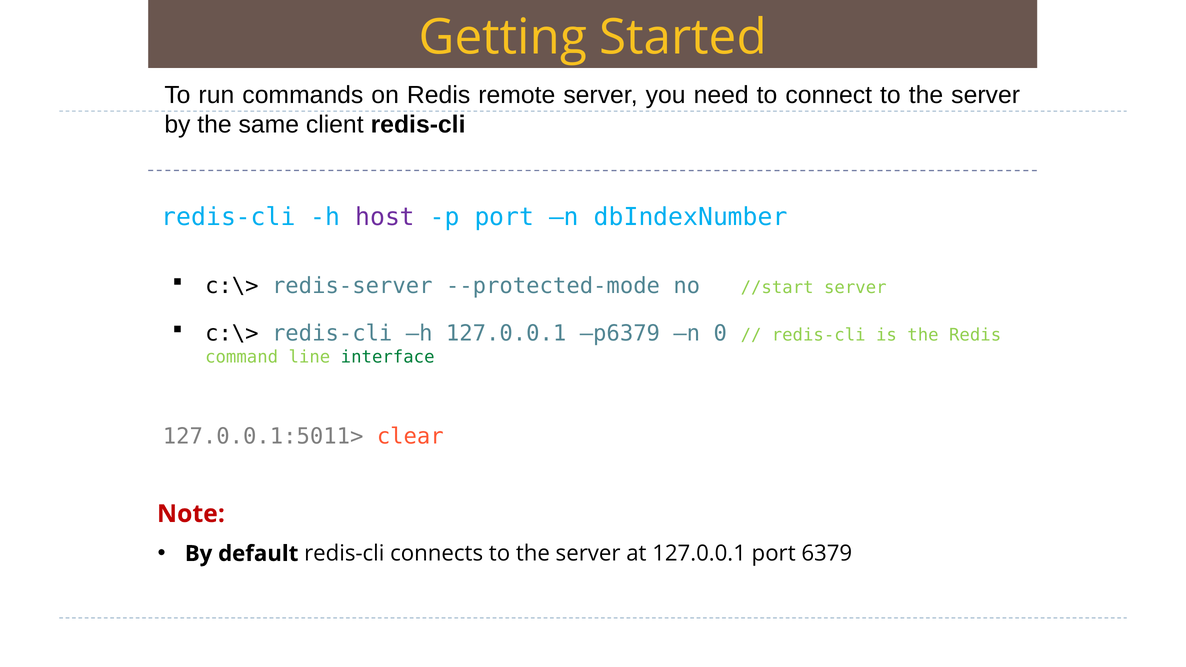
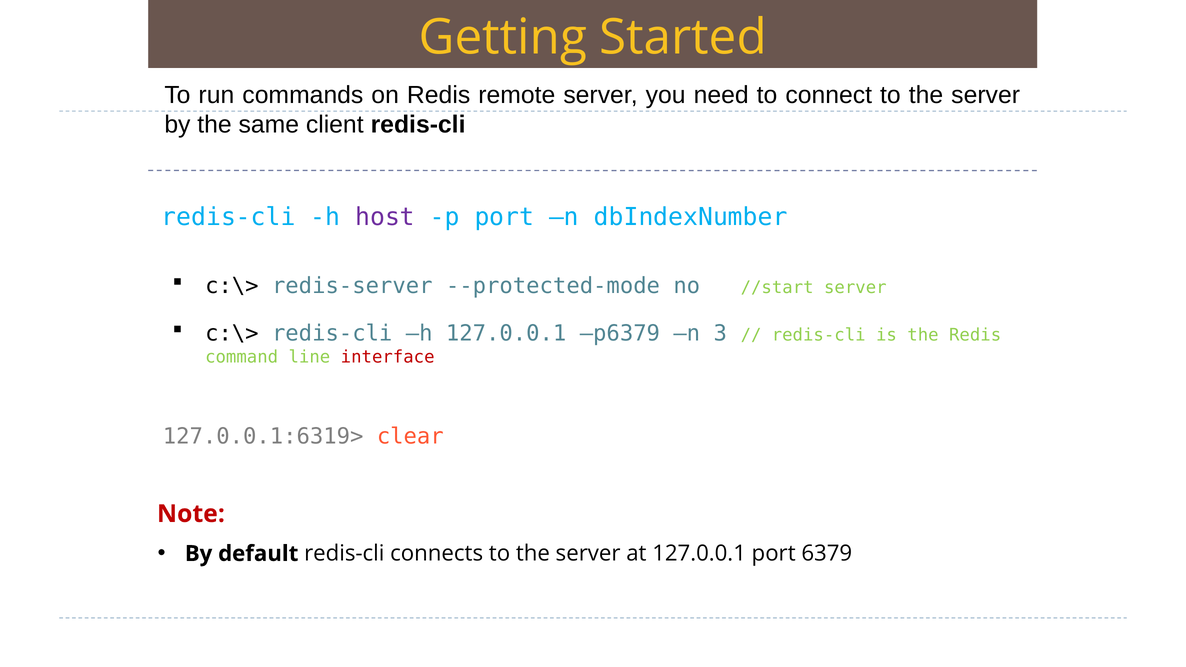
0: 0 -> 3 (720, 334)
interface colour: green -> red (388, 357)
127.0.0.1:5011>: 127.0.0.1:5011> -> 127.0.0.1:6319> (263, 436)
